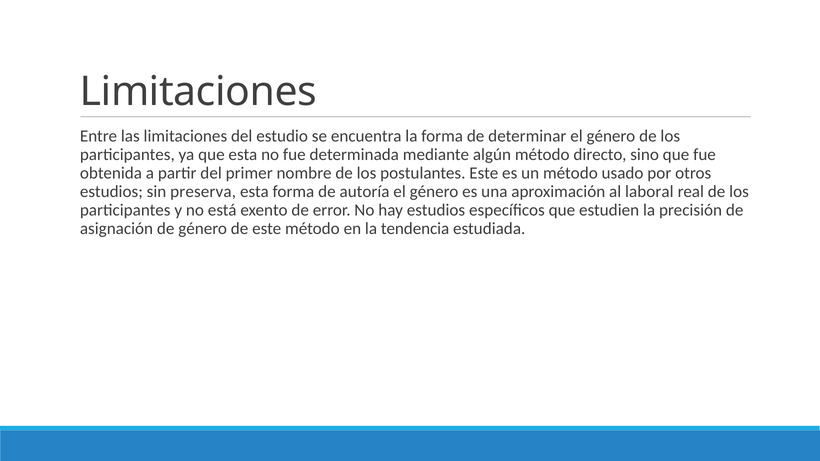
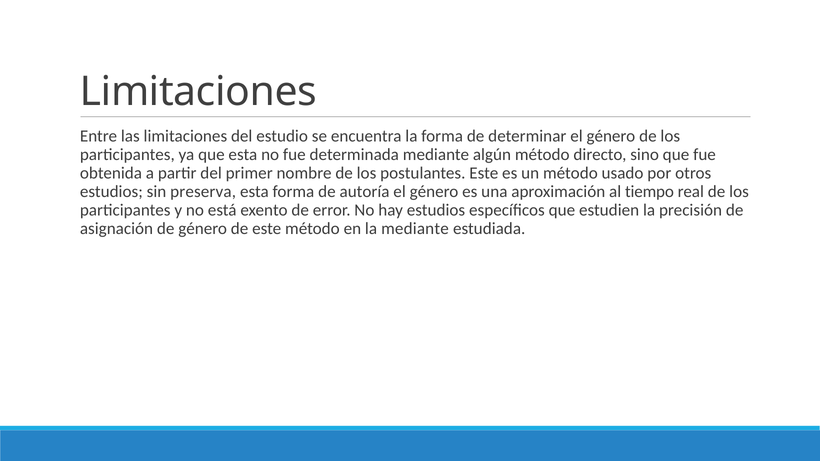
laboral: laboral -> tiempo (649, 192)
la tendencia: tendencia -> mediante (415, 229)
